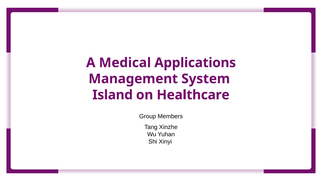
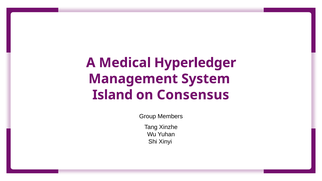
Applications: Applications -> Hyperledger (195, 63)
Healthcare: Healthcare -> Consensus (193, 95)
